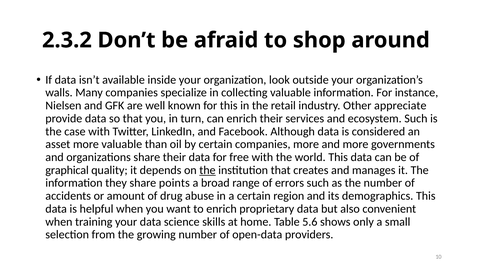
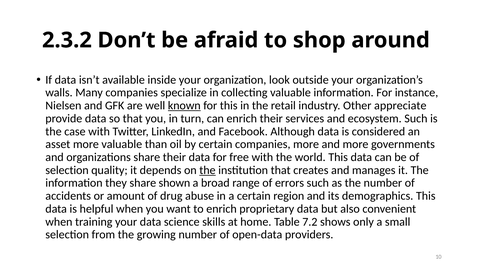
known underline: none -> present (184, 106)
graphical: graphical -> selection (67, 170)
points: points -> shown (174, 183)
5.6: 5.6 -> 7.2 (310, 222)
